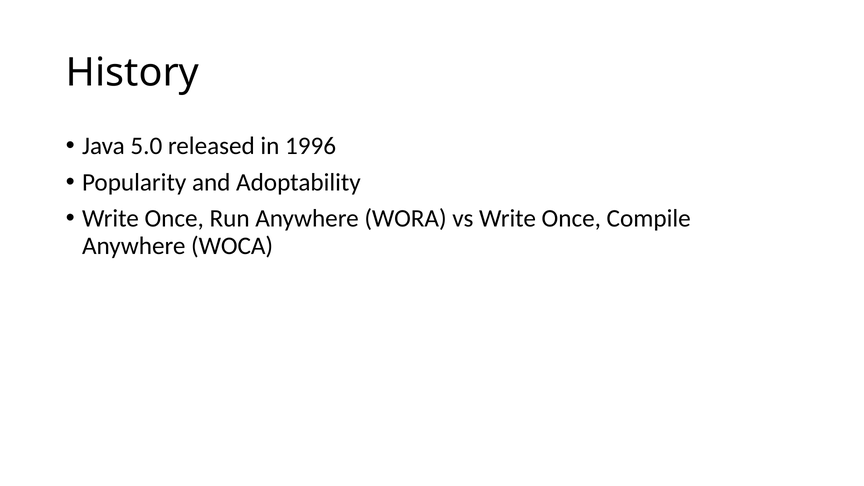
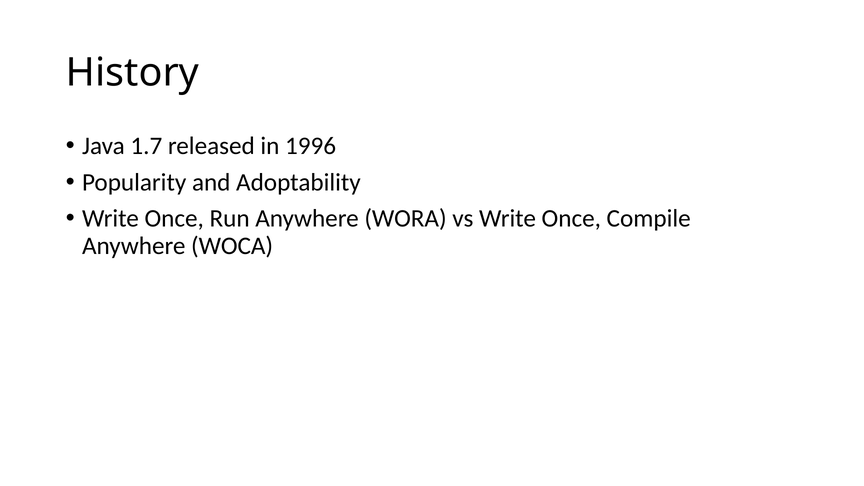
5.0: 5.0 -> 1.7 (146, 146)
